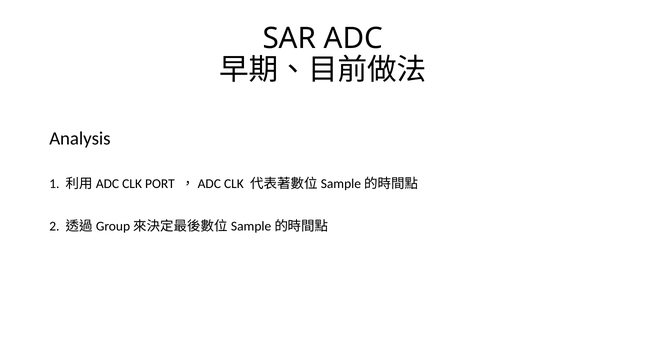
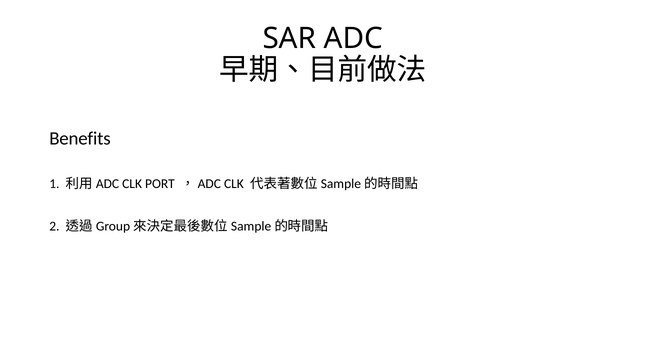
Analysis: Analysis -> Benefits (80, 139)
